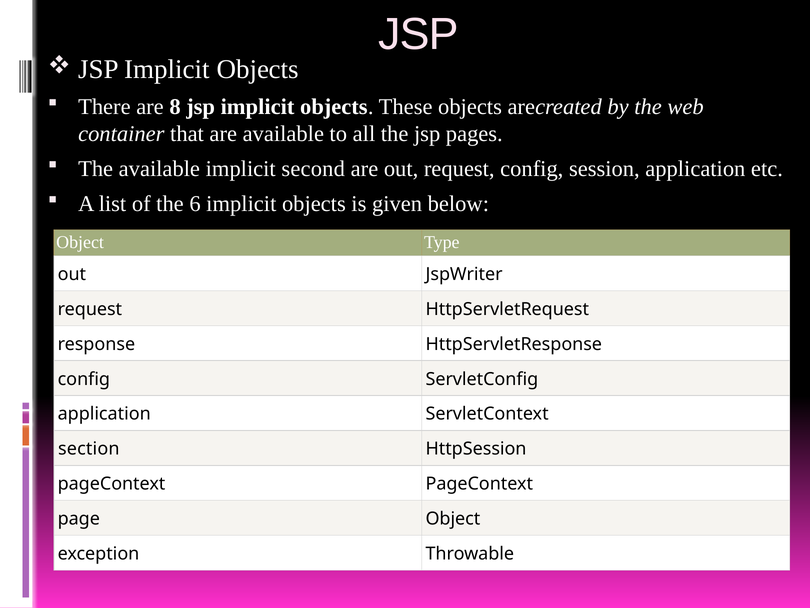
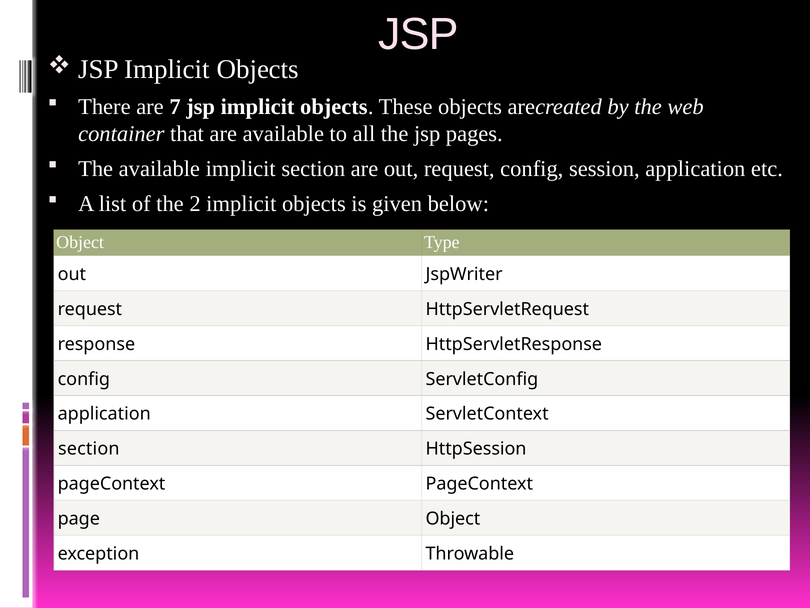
8: 8 -> 7 (175, 107)
implicit second: second -> section (313, 169)
6: 6 -> 2 (195, 204)
